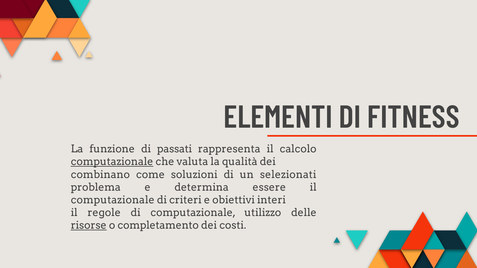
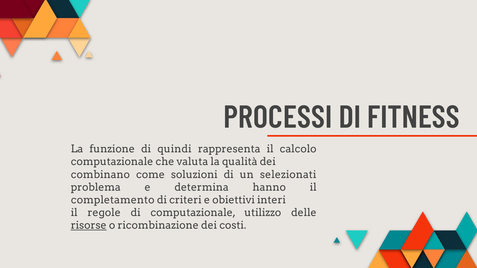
ELEMENTI: ELEMENTI -> PROCESSI (278, 117)
passati: passati -> quindi (174, 149)
computazionale underline: present -> none (112, 162)
essere: essere -> hanno (269, 187)
computazionale: computazionale -> completamento (113, 200)
completamento: completamento -> ricombinazione (158, 226)
